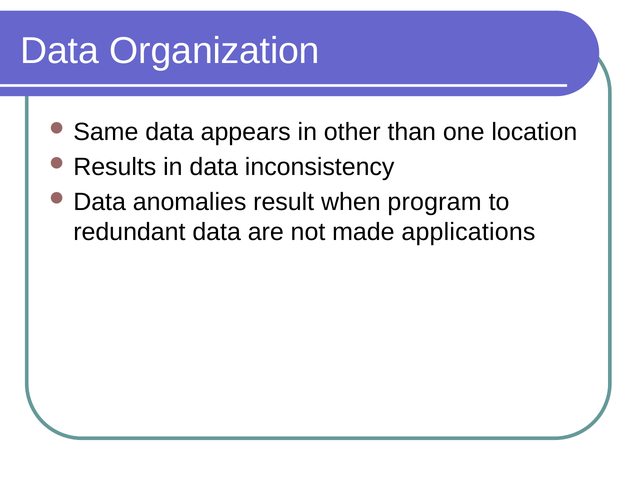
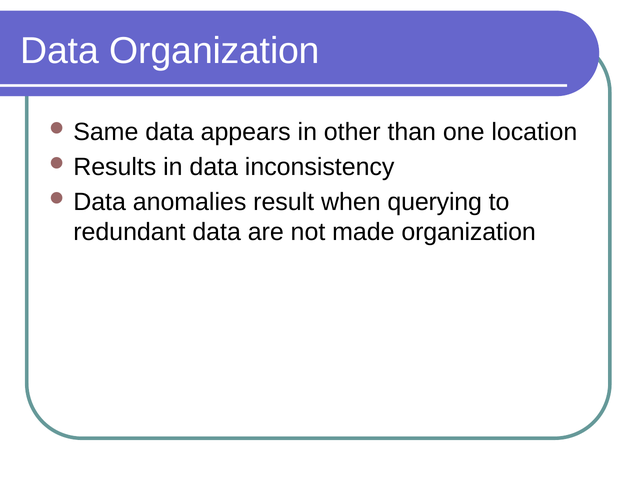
program: program -> querying (435, 202)
made applications: applications -> organization (469, 232)
